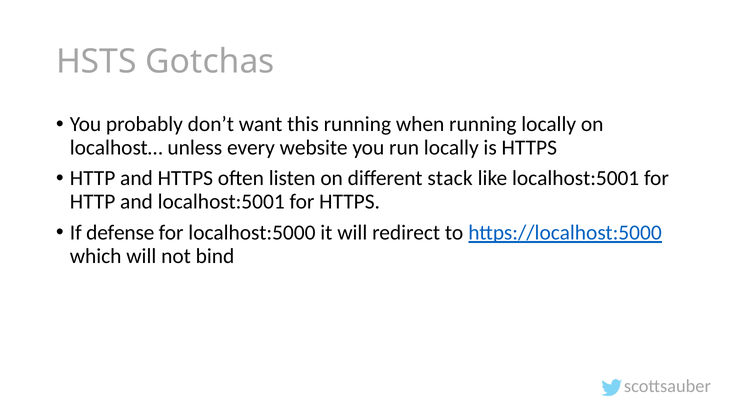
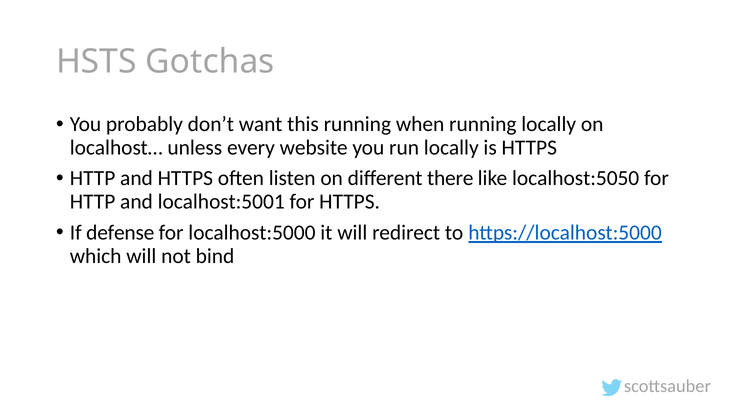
stack: stack -> there (450, 178)
like localhost:5001: localhost:5001 -> localhost:5050 (576, 178)
